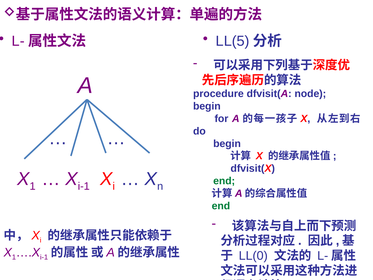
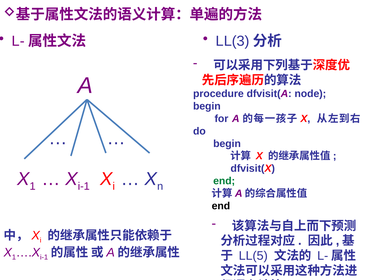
LL(5: LL(5 -> LL(3 (233, 41)
end colour: green -> black (221, 206)
LL(0: LL(0 -> LL(5 (253, 256)
